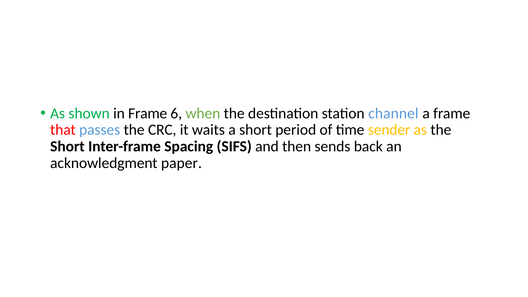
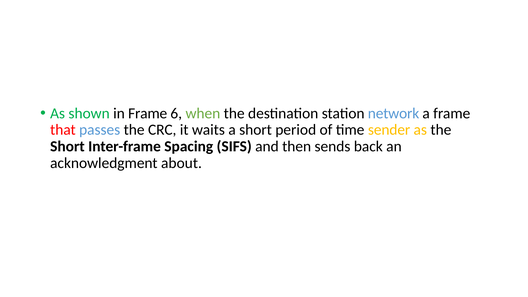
channel: channel -> network (394, 113)
paper: paper -> about (181, 163)
